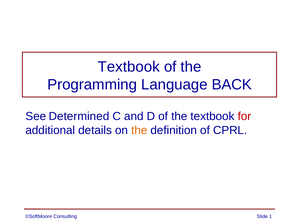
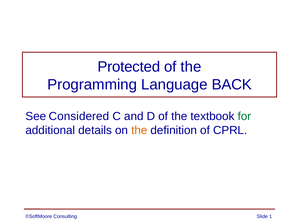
Textbook: Textbook -> Protected (129, 67)
Determined: Determined -> Considered (79, 116)
for colour: red -> green (244, 116)
